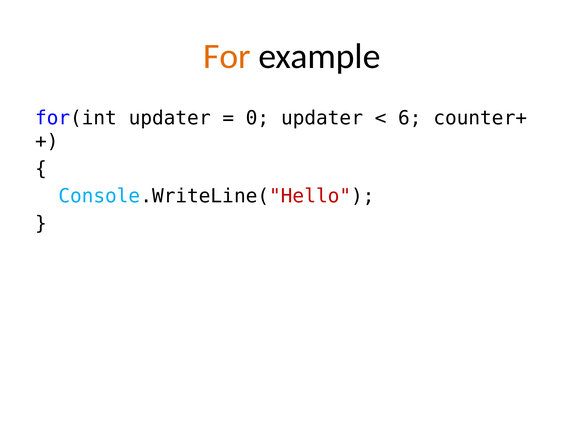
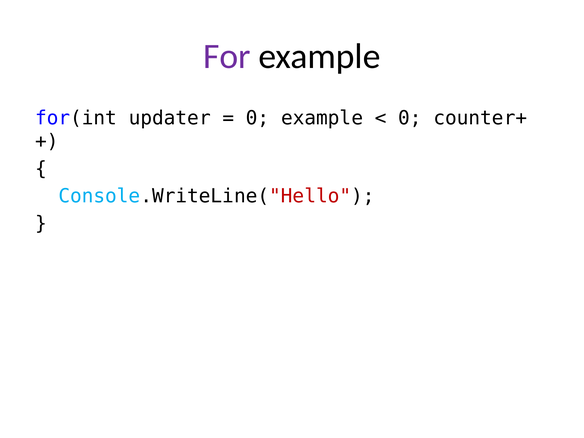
For colour: orange -> purple (227, 57)
0 updater: updater -> example (322, 118)
6: 6 -> 0 (410, 118)
